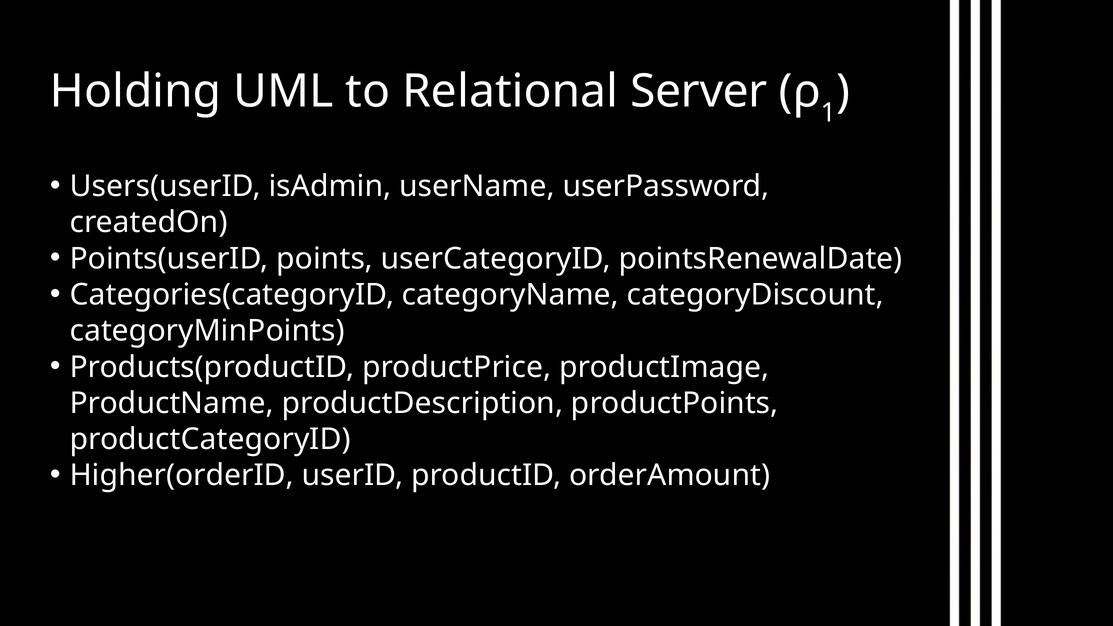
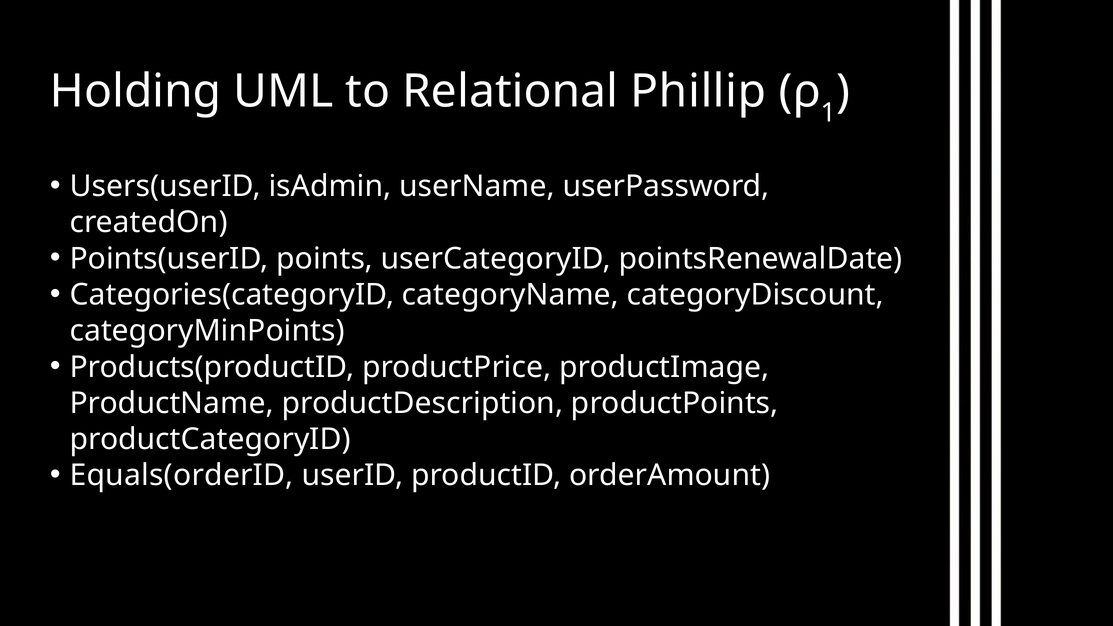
Server: Server -> Phillip (698, 91)
Higher(orderID: Higher(orderID -> Equals(orderID (182, 476)
